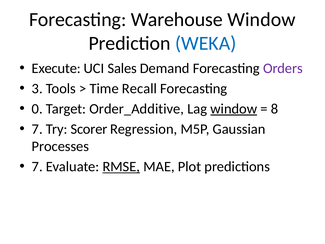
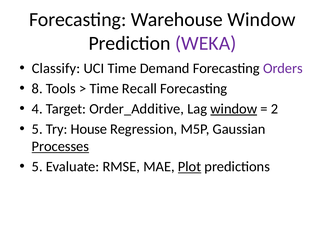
WEKA colour: blue -> purple (206, 43)
Execute: Execute -> Classify (56, 68)
UCI Sales: Sales -> Time (122, 68)
3: 3 -> 8 (37, 88)
0: 0 -> 4 (37, 109)
8: 8 -> 2 (275, 109)
7: 7 -> 5 (37, 129)
Scorer: Scorer -> House (89, 129)
Processes underline: none -> present (60, 146)
7: 7 -> 5 (37, 166)
RMSE underline: present -> none (121, 166)
Plot underline: none -> present (190, 166)
